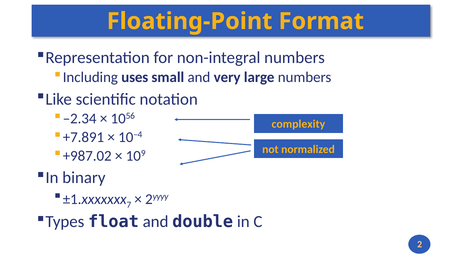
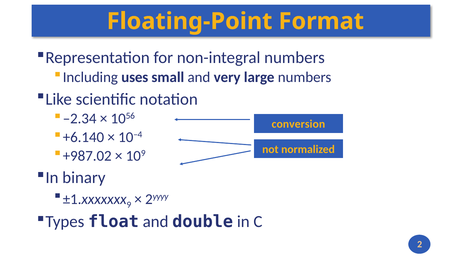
complexity: complexity -> conversion (298, 124)
+7.891: +7.891 -> +6.140 (83, 137)
7: 7 -> 9 (129, 205)
